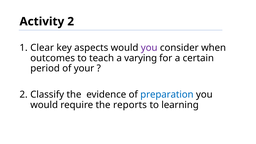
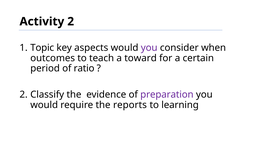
Clear: Clear -> Topic (42, 48)
varying: varying -> toward (141, 58)
your: your -> ratio (84, 68)
preparation colour: blue -> purple (167, 94)
